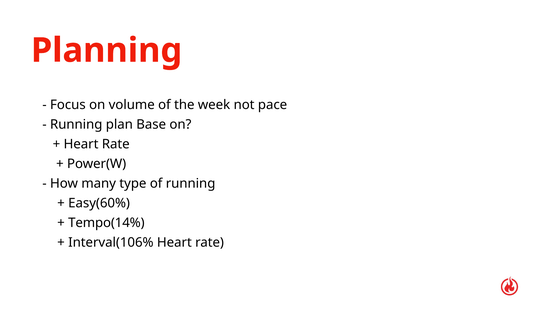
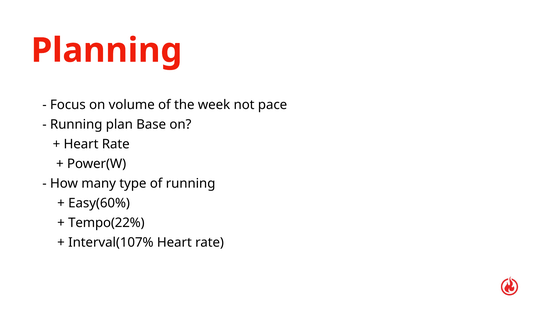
Tempo(14%: Tempo(14% -> Tempo(22% (106, 223)
Interval(106%: Interval(106% -> Interval(107% (111, 243)
